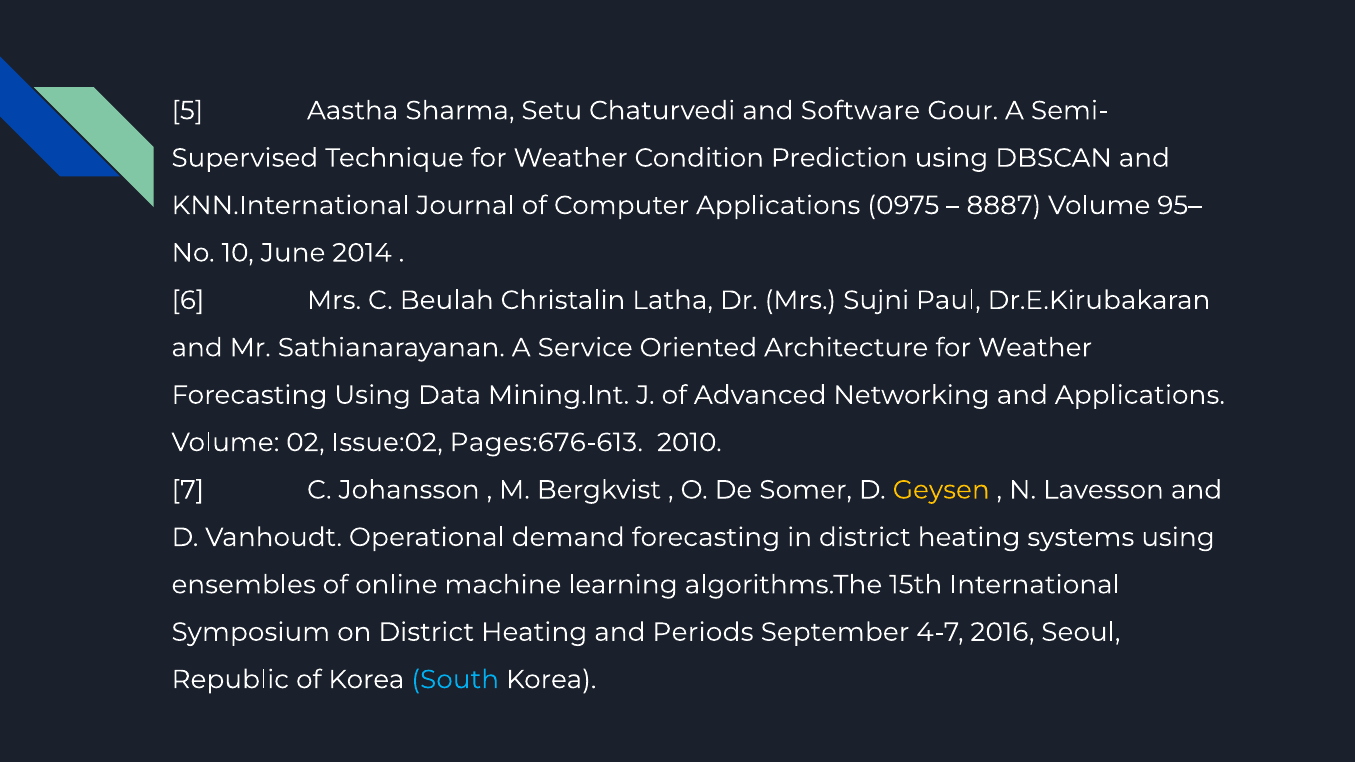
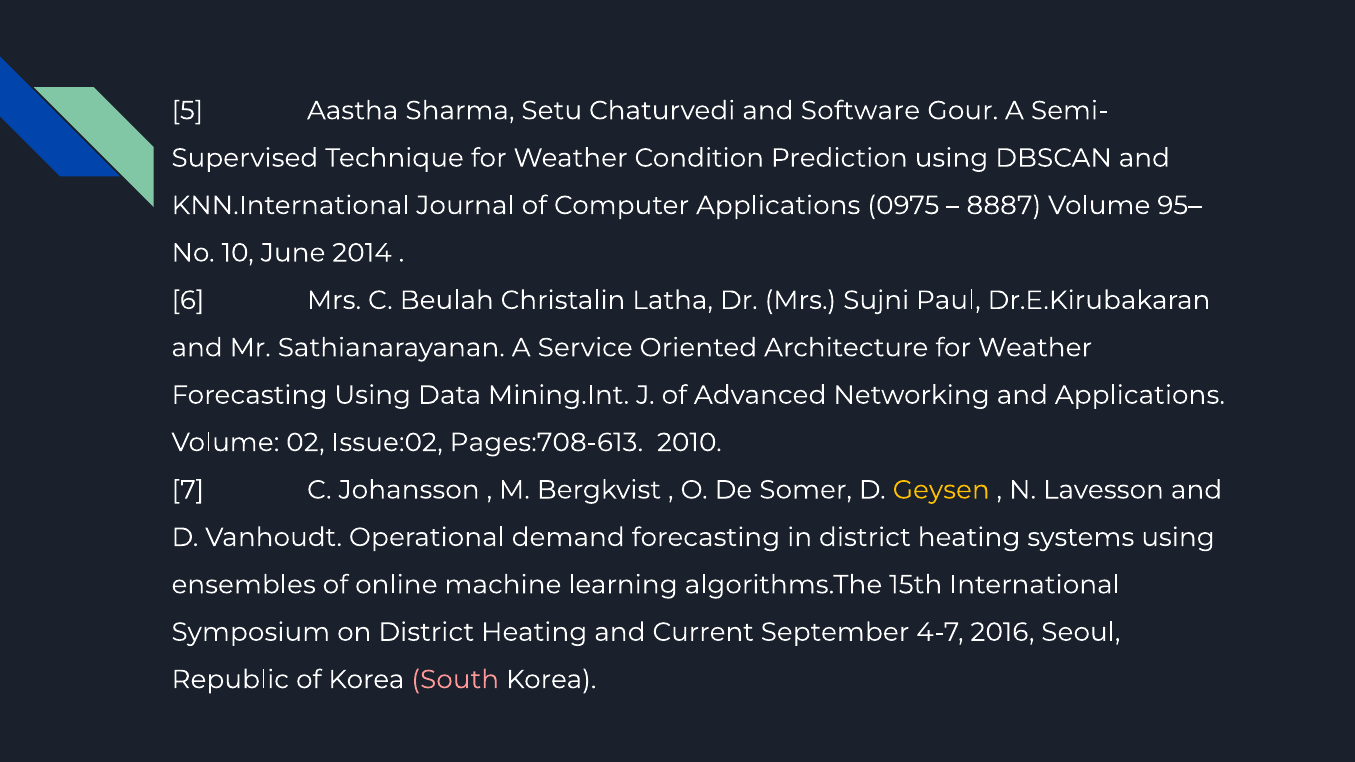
Pages:676-613: Pages:676-613 -> Pages:708-613 (546, 443)
Periods: Periods -> Current (703, 632)
South colour: light blue -> pink (455, 680)
